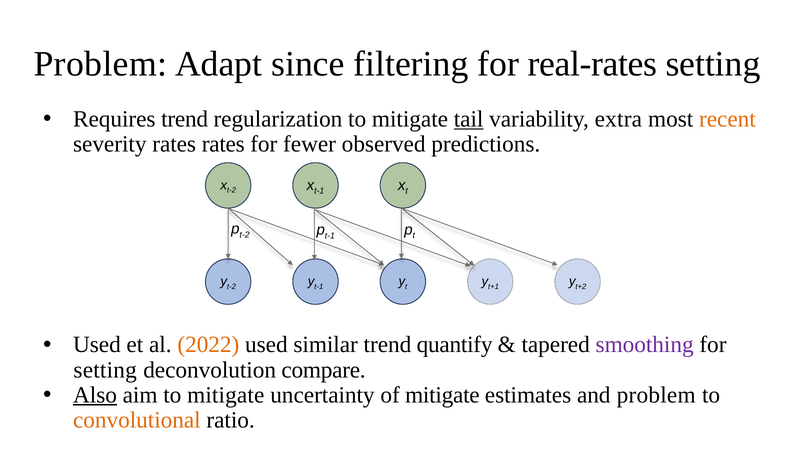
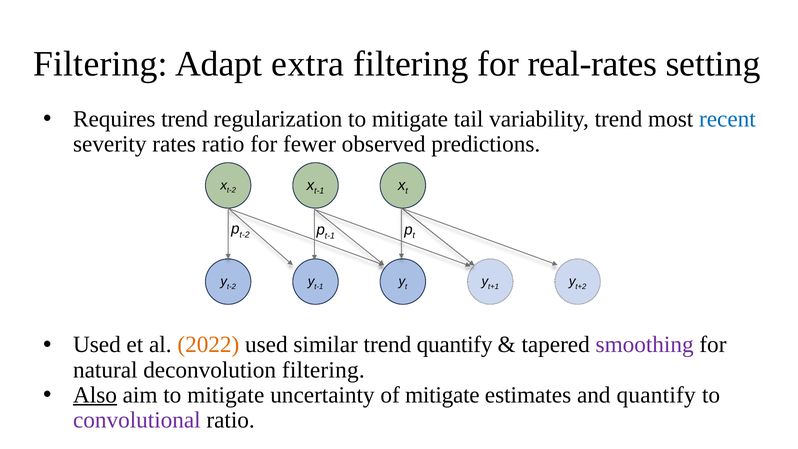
Problem: Problem -> Filtering (101, 64)
since: since -> extra (308, 64)
tail underline: present -> none (469, 119)
variability extra: extra -> trend (618, 119)
recent colour: orange -> blue (727, 119)
rates rates: rates -> ratio (223, 144)
setting: setting -> natural (105, 370)
deconvolution compare: compare -> filtering (323, 370)
and problem: problem -> quantify (656, 395)
convolutional colour: orange -> purple (137, 420)
